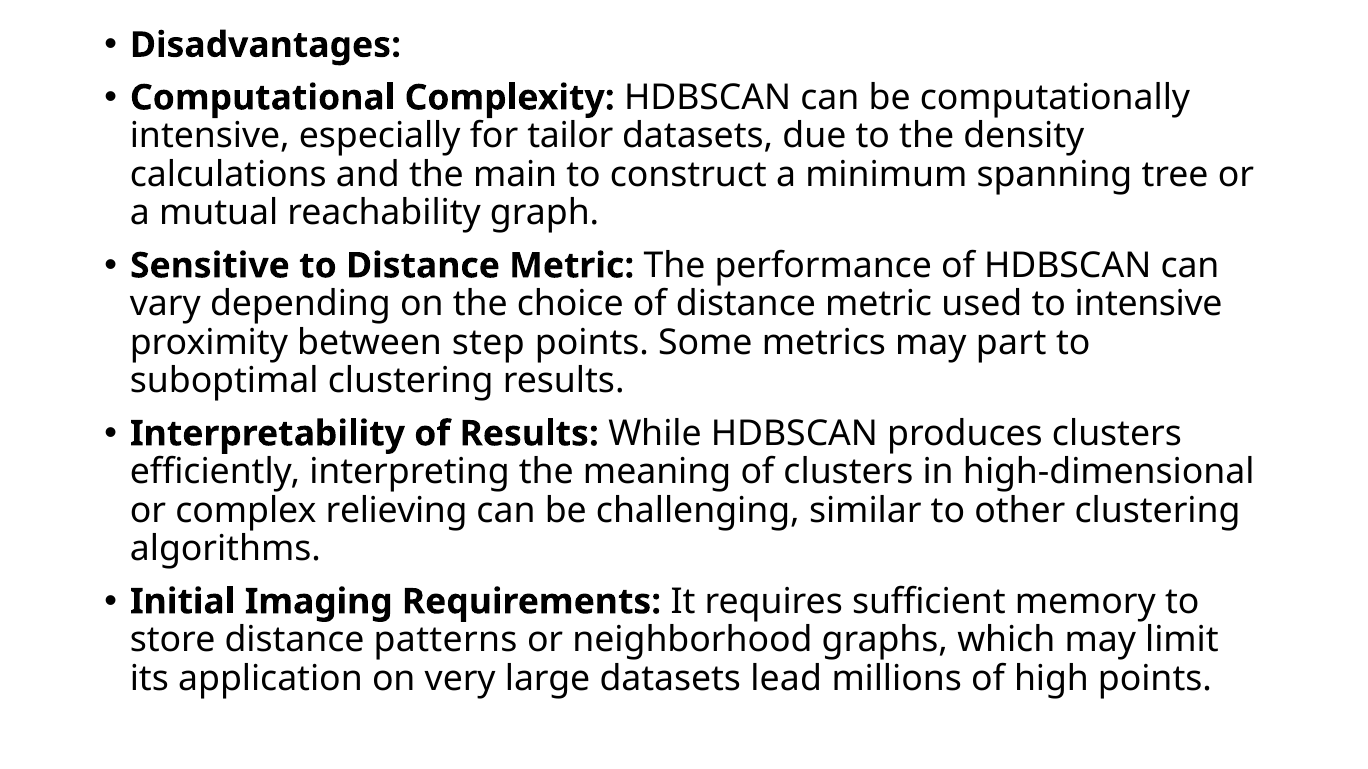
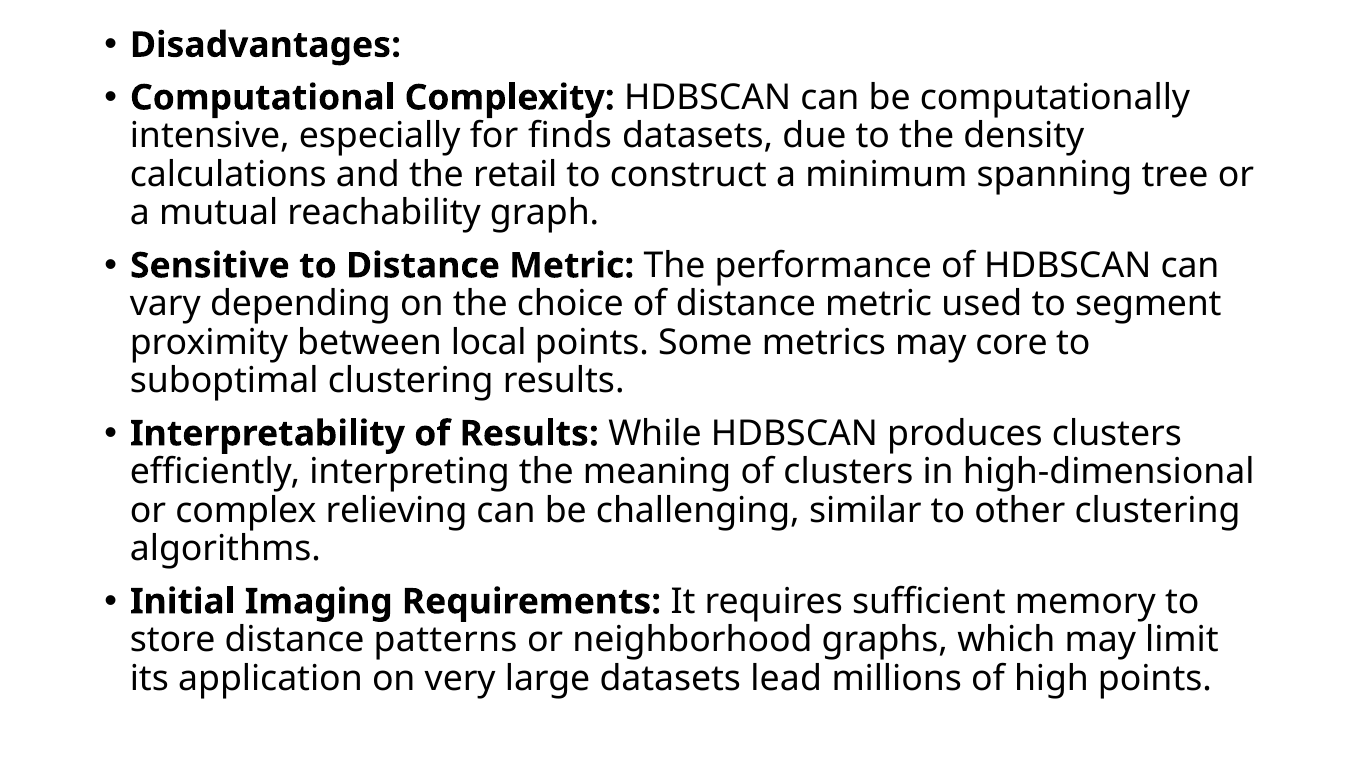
tailor: tailor -> finds (570, 136)
main: main -> retail (515, 175)
to intensive: intensive -> segment (1148, 304)
step: step -> local (489, 343)
part: part -> core (1011, 343)
